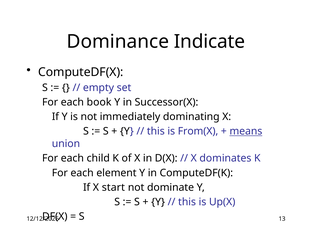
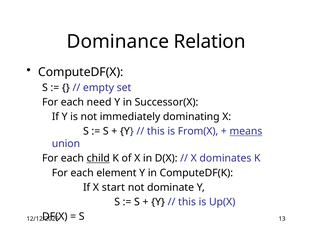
Indicate: Indicate -> Relation (210, 42)
book: book -> need (99, 102)
child underline: none -> present (98, 158)
